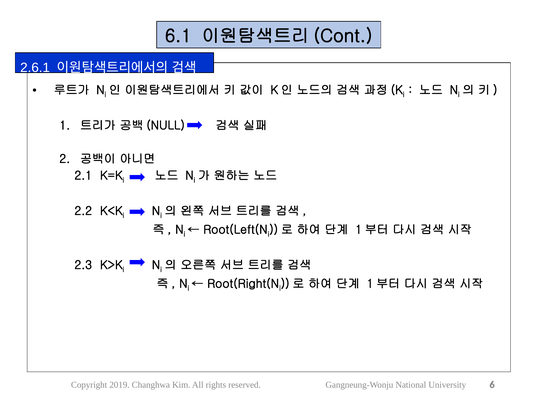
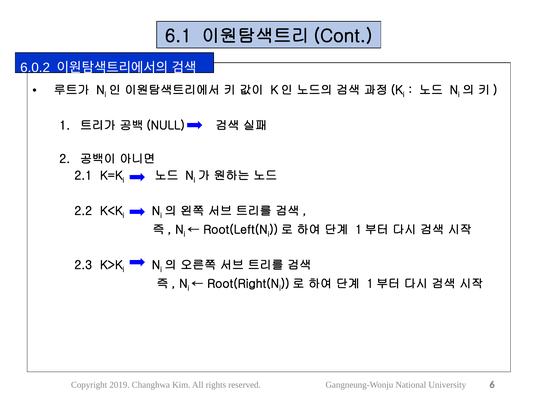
2.6.1: 2.6.1 -> 6.0.2 (35, 68)
